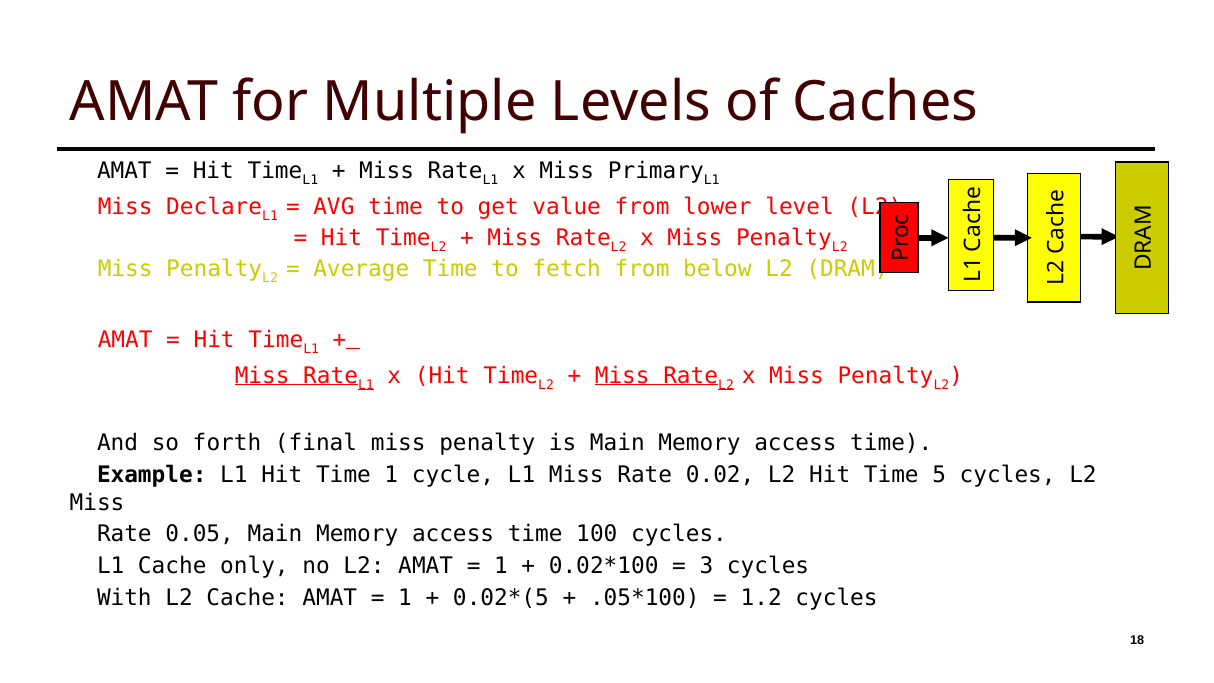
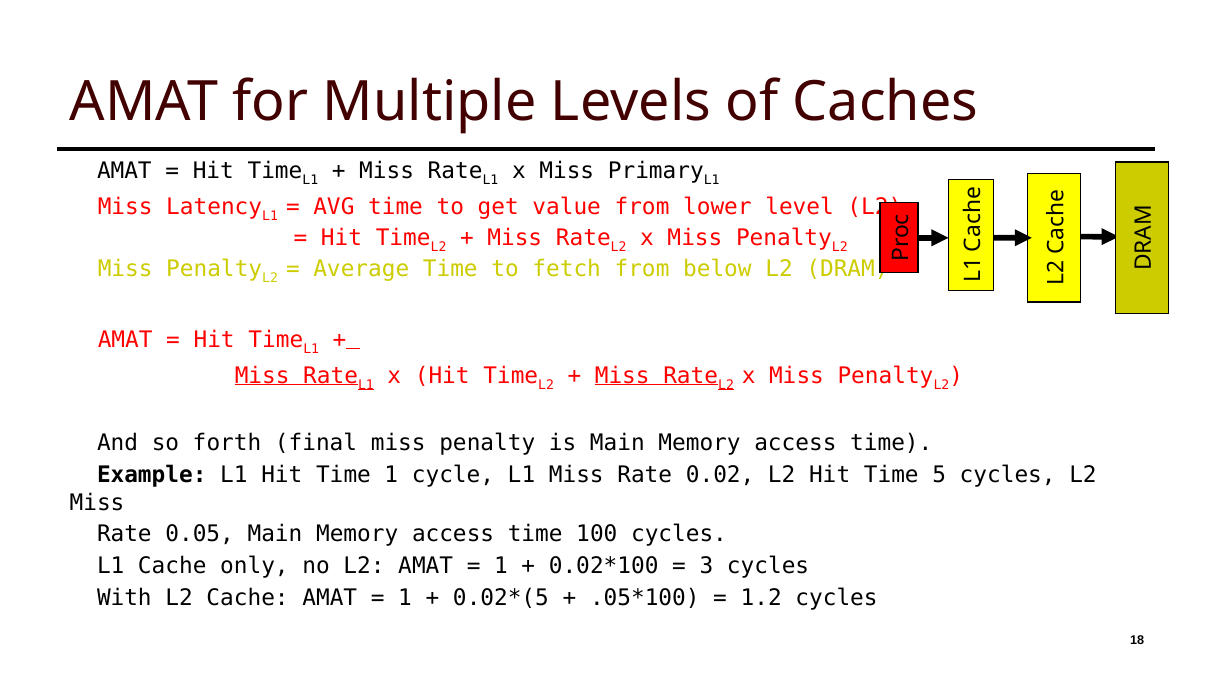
Declare: Declare -> Latency (214, 207)
